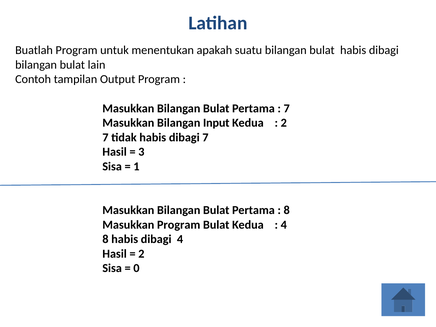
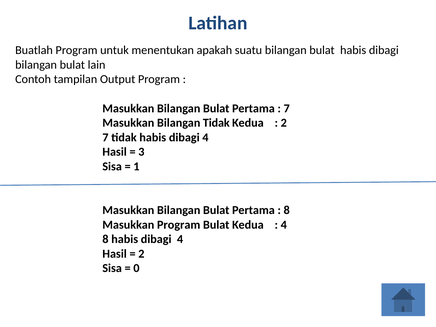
Bilangan Input: Input -> Tidak (216, 123)
tidak habis dibagi 7: 7 -> 4 (205, 137)
